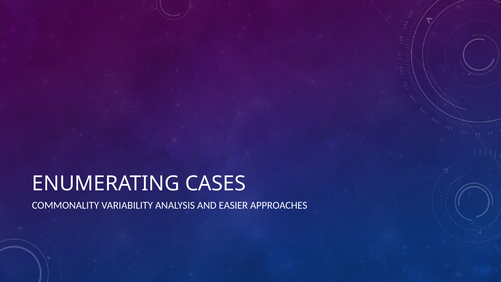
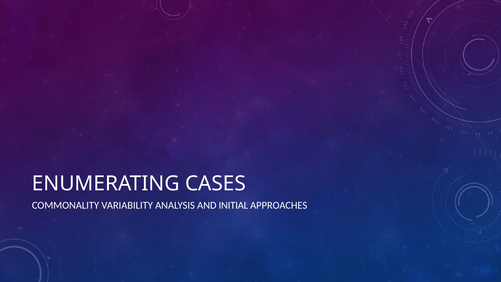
EASIER: EASIER -> INITIAL (233, 205)
